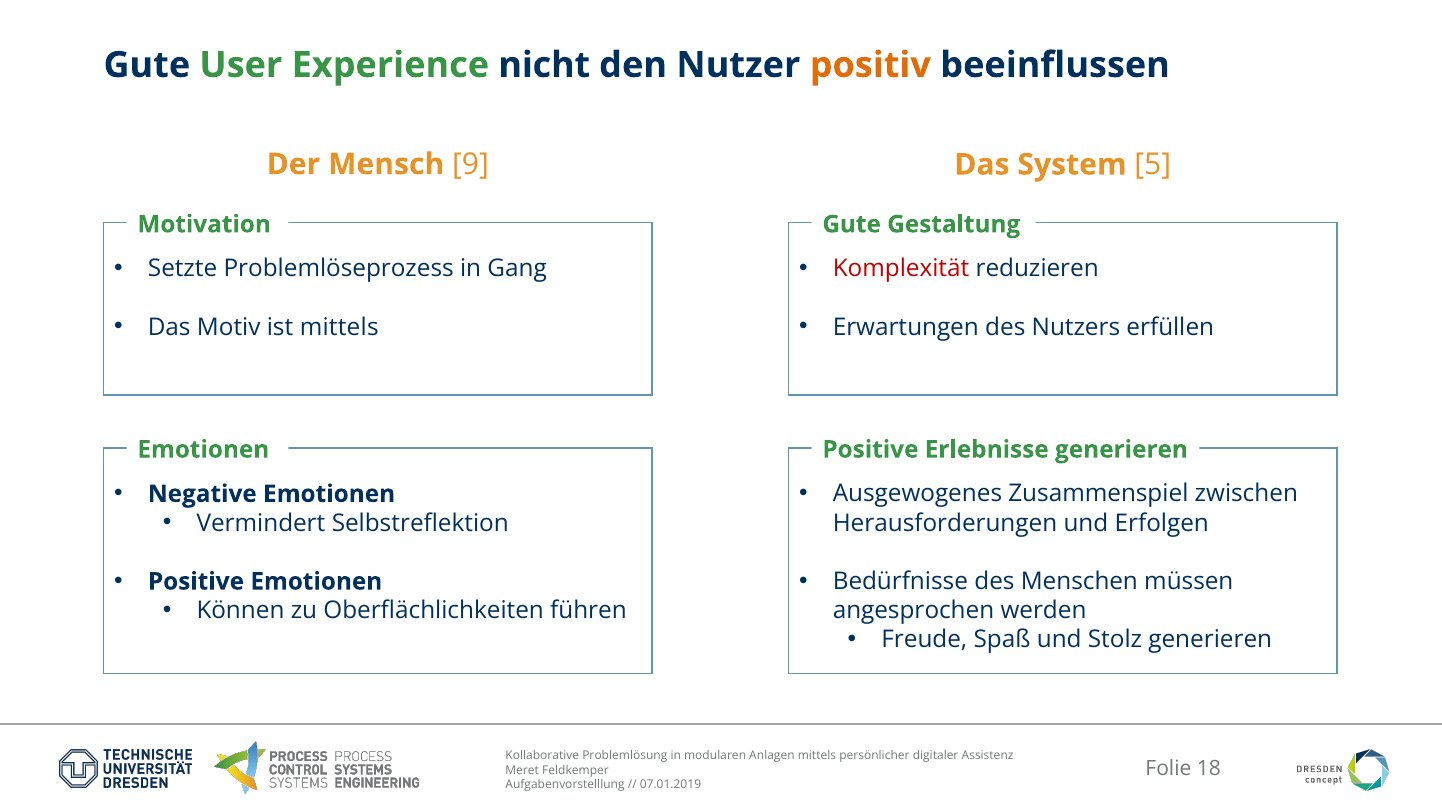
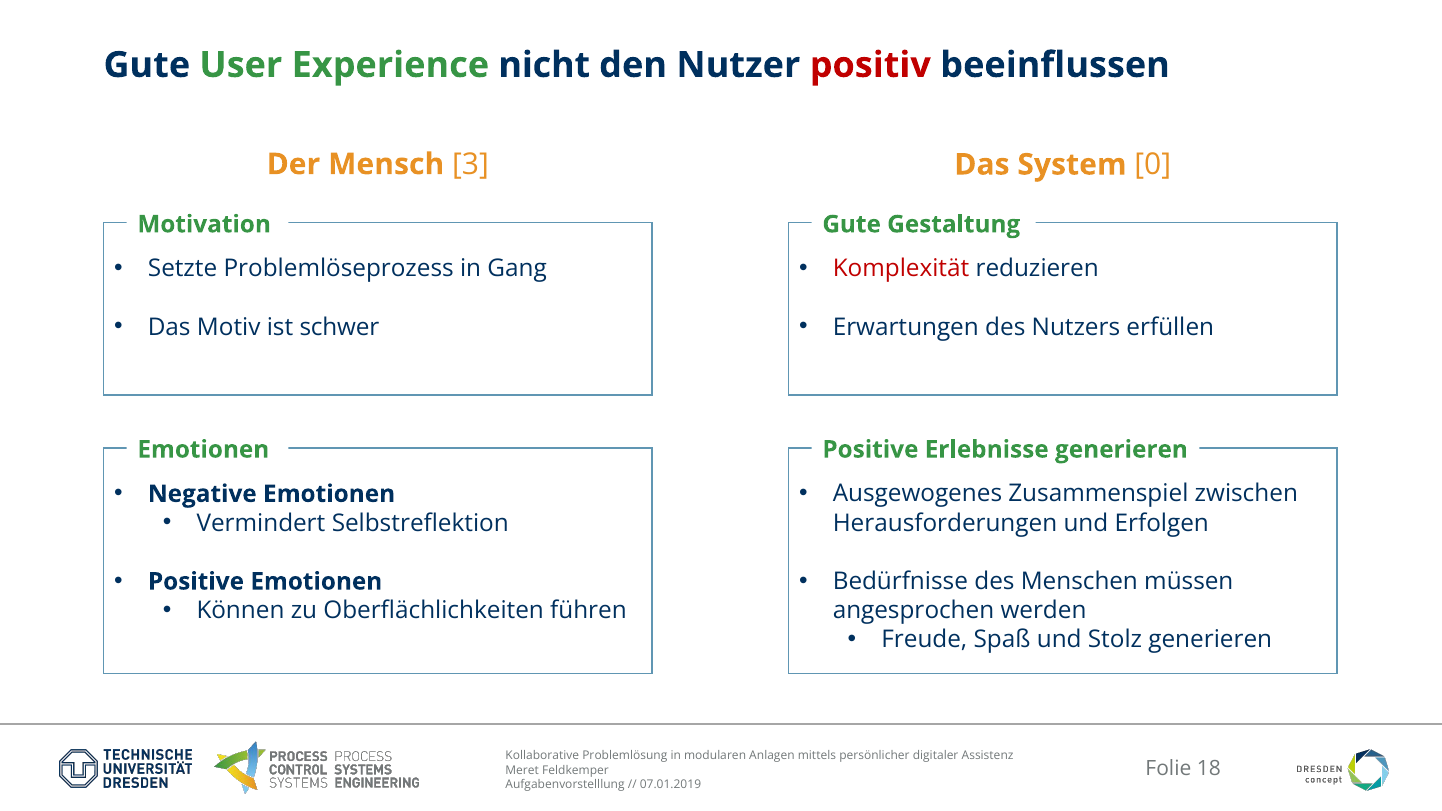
positiv colour: orange -> red (870, 65)
9: 9 -> 3 (470, 164)
5: 5 -> 0 (1153, 165)
ist mittels: mittels -> schwer (339, 327)
